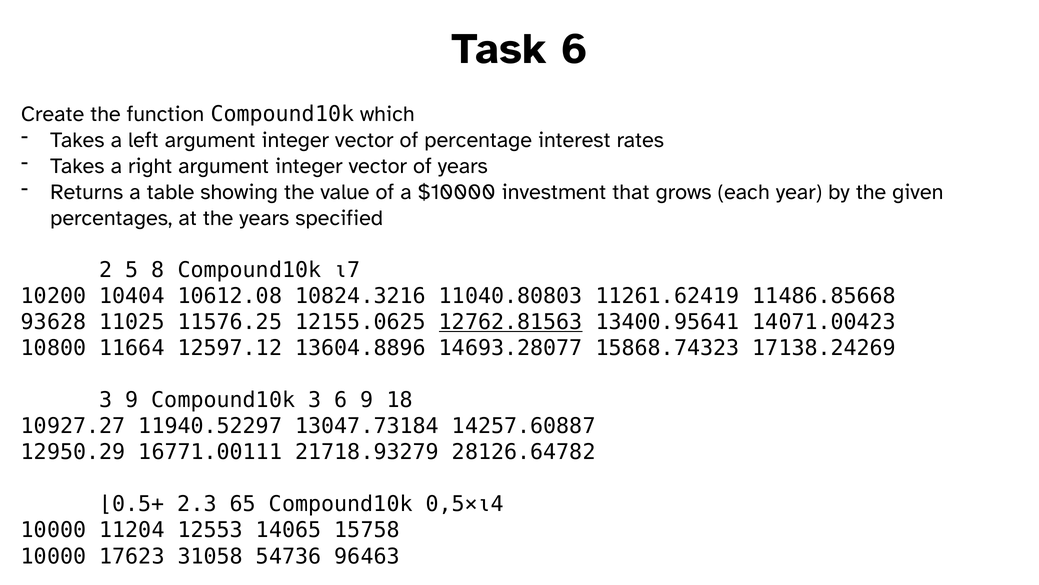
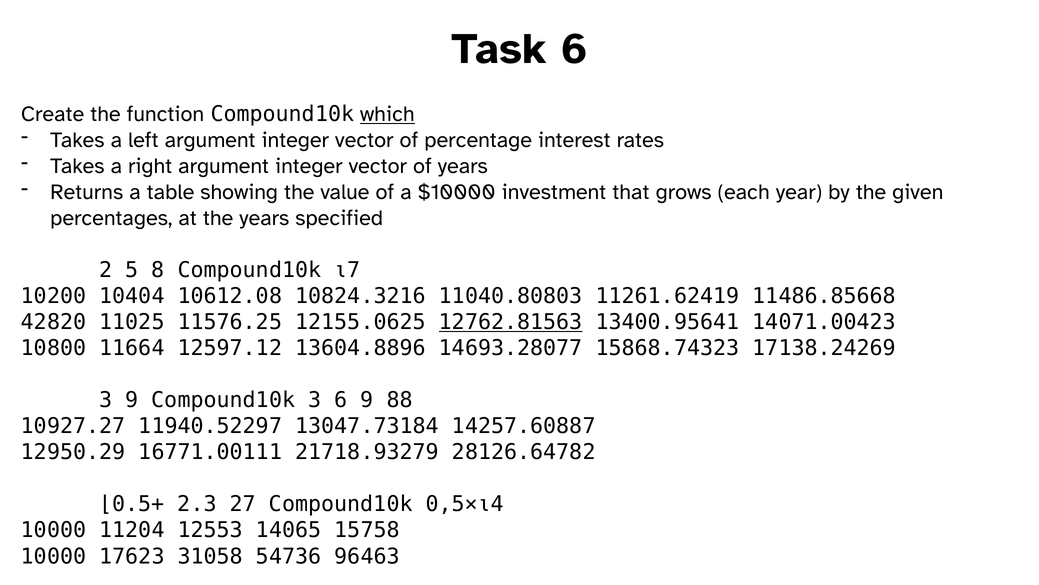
which underline: none -> present (387, 114)
93628: 93628 -> 42820 (54, 322)
18: 18 -> 88 (400, 400)
65: 65 -> 27 (243, 504)
